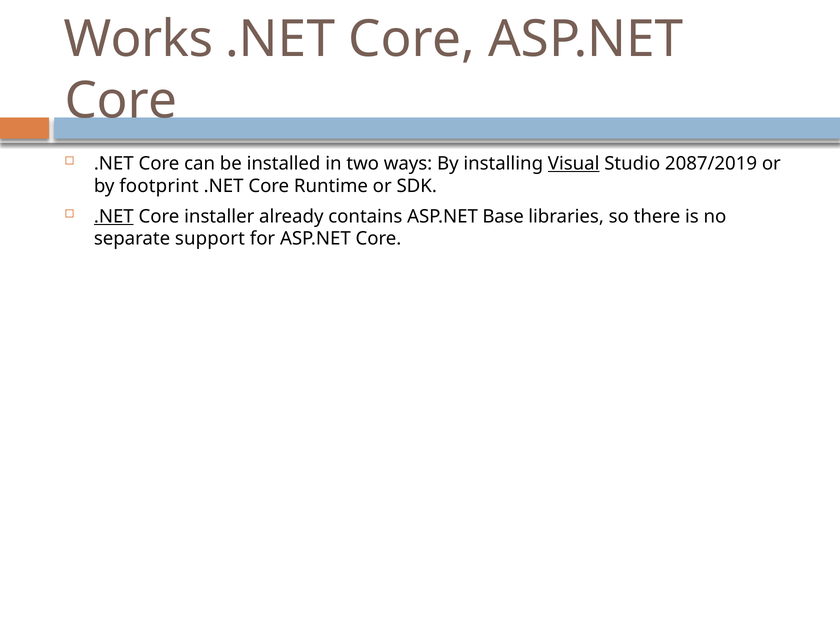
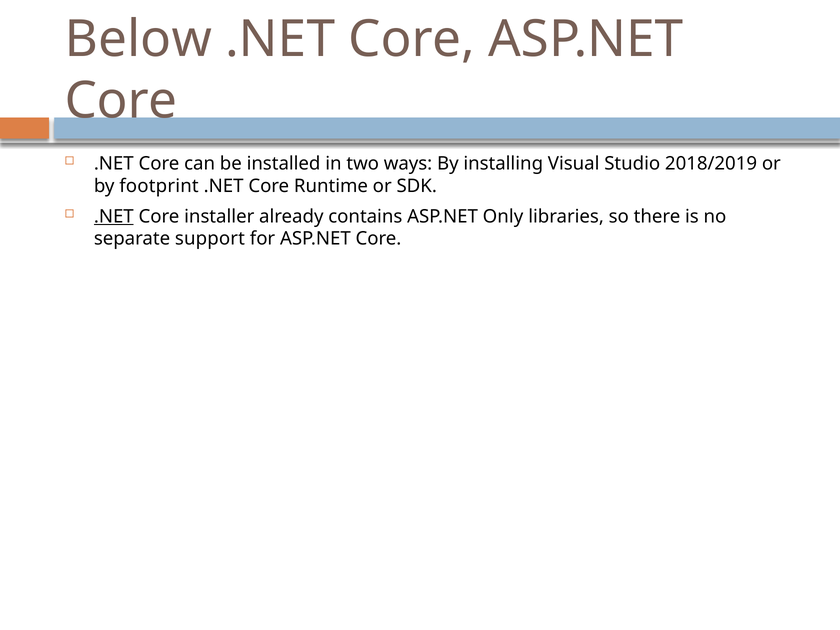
Works: Works -> Below (138, 39)
Visual underline: present -> none (574, 164)
2087/2019: 2087/2019 -> 2018/2019 (711, 164)
Base: Base -> Only (503, 216)
